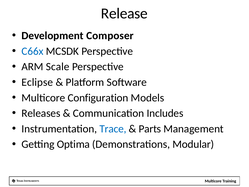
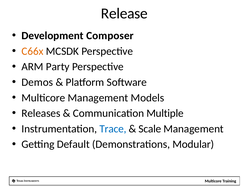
C66x colour: blue -> orange (32, 51)
Scale: Scale -> Party (58, 67)
Eclipse: Eclipse -> Demos (37, 82)
Multicore Configuration: Configuration -> Management (98, 98)
Includes: Includes -> Multiple (165, 113)
Parts: Parts -> Scale (150, 129)
Optima: Optima -> Default (73, 144)
